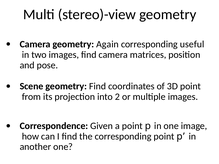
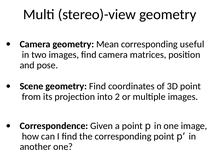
Again: Again -> Mean (108, 44)
